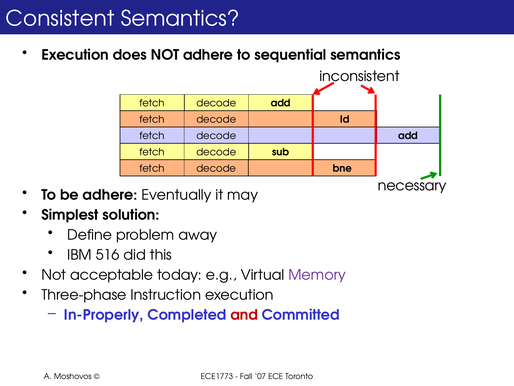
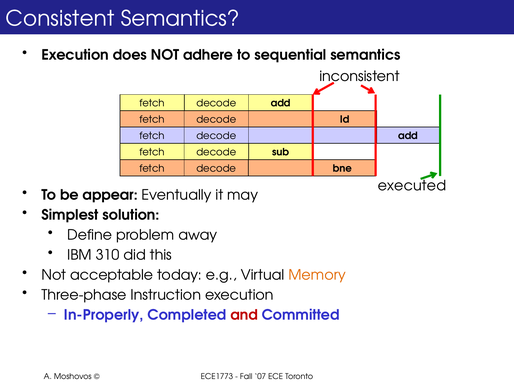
necessary: necessary -> executed (412, 185)
be adhere: adhere -> appear (110, 195)
516: 516 -> 310 (108, 255)
Memory colour: purple -> orange (317, 275)
